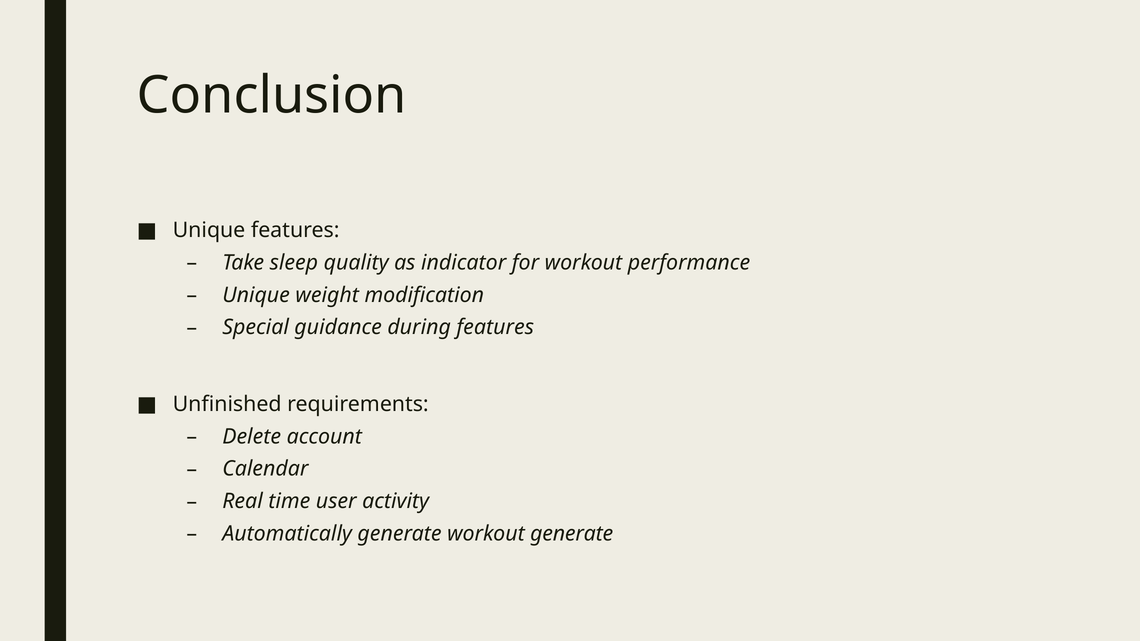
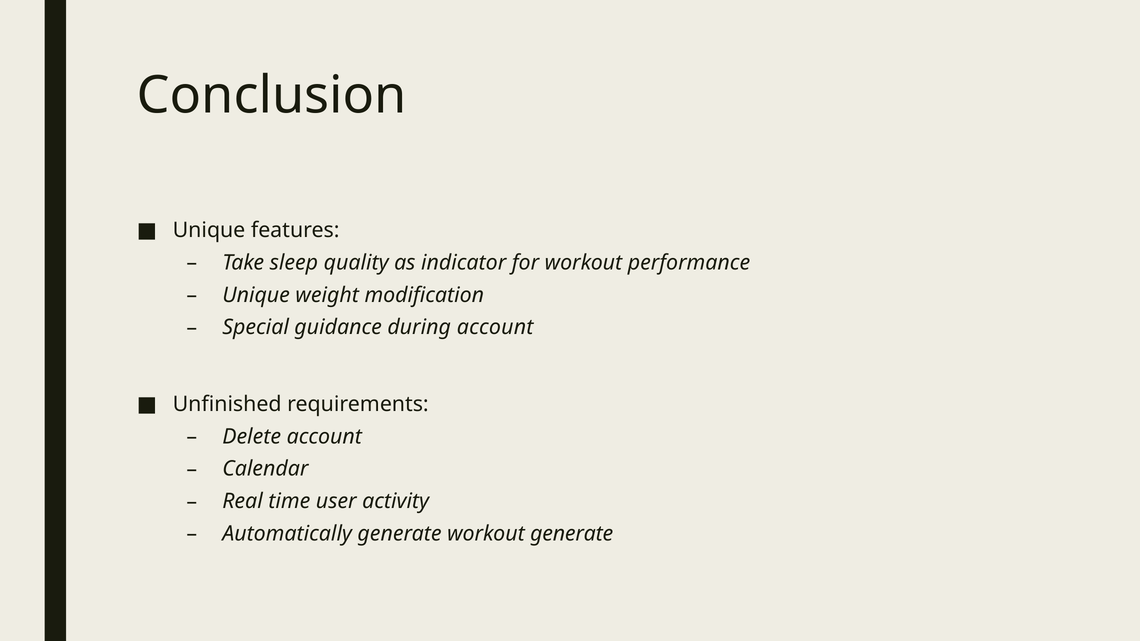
during features: features -> account (495, 328)
